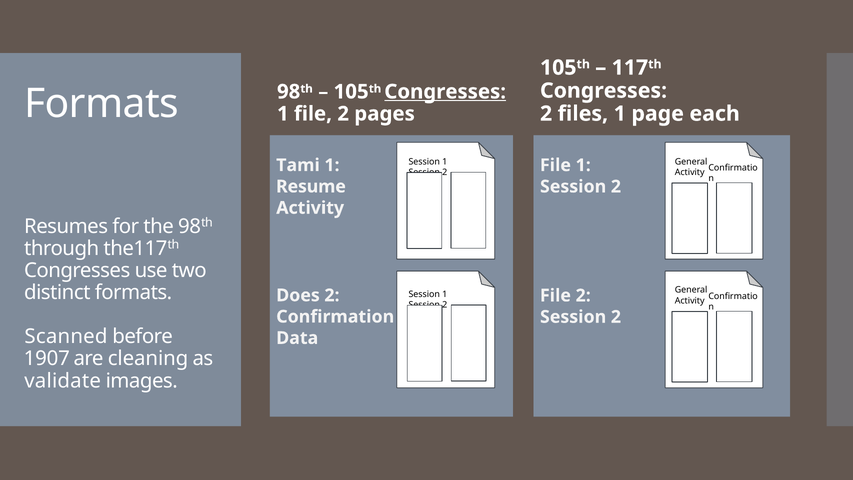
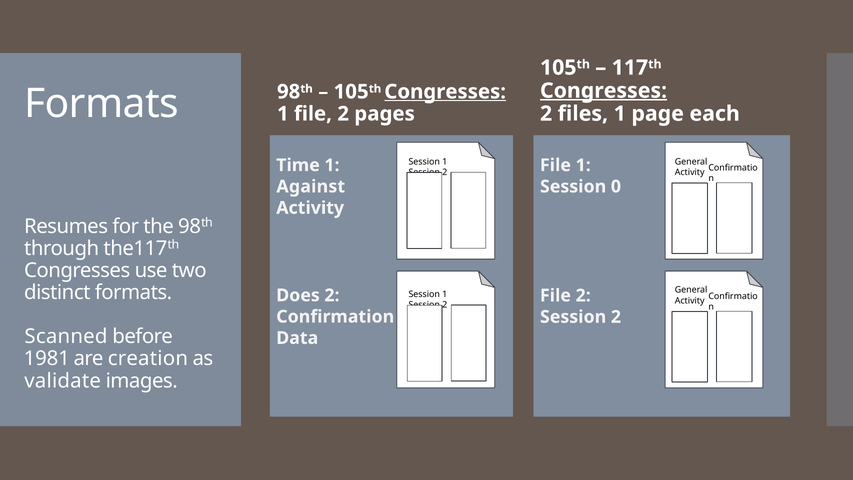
Congresses underline: none -> present (604, 91)
Tami: Tami -> Time (298, 165)
Resume: Resume -> Against (311, 186)
2: 2 -> 0 (616, 187)
1907: 1907 -> 1981 (47, 359)
cleaning: cleaning -> creation (148, 359)
